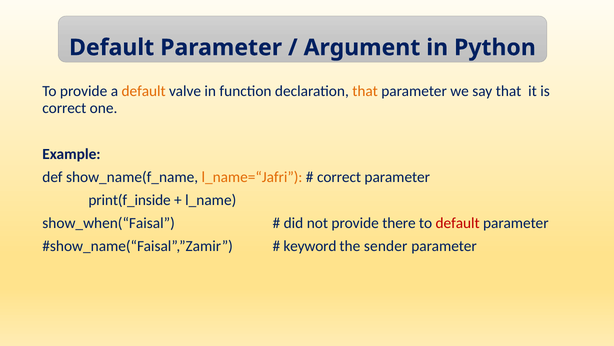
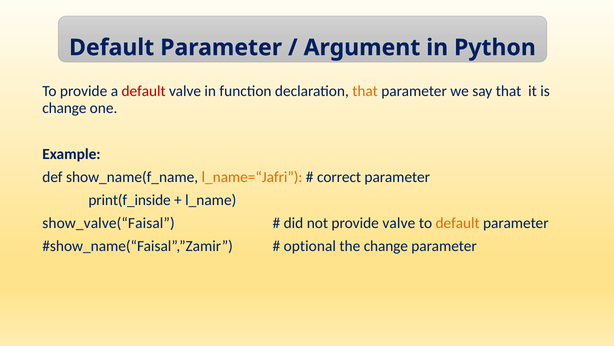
default colour: orange -> red (144, 91)
correct: correct -> change (64, 108)
show_when(“Faisal: show_when(“Faisal -> show_valve(“Faisal (109, 223)
provide there: there -> valve (399, 223)
default colour: red -> orange (458, 223)
keyword: keyword -> optional (310, 246)
the sender: sender -> change (386, 246)
